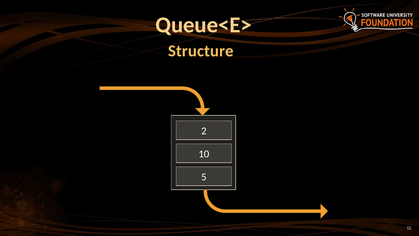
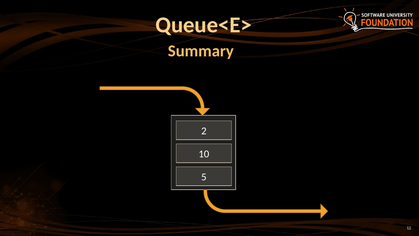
Structure: Structure -> Summary (201, 51)
